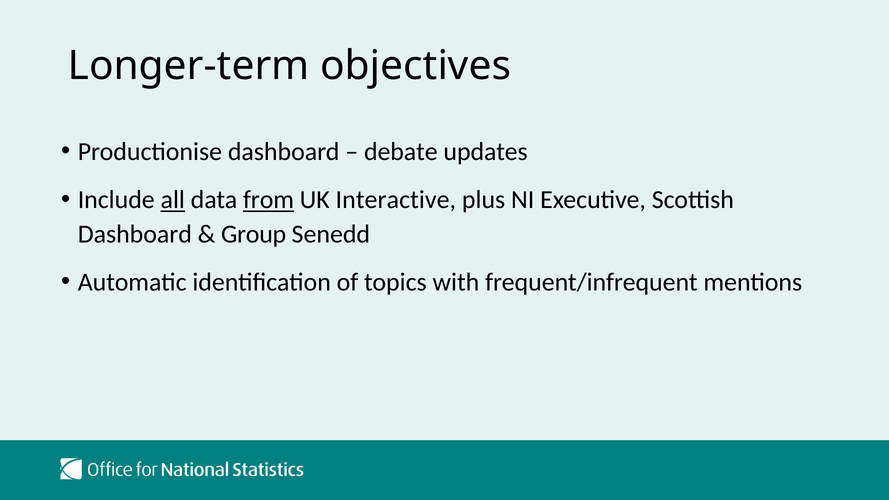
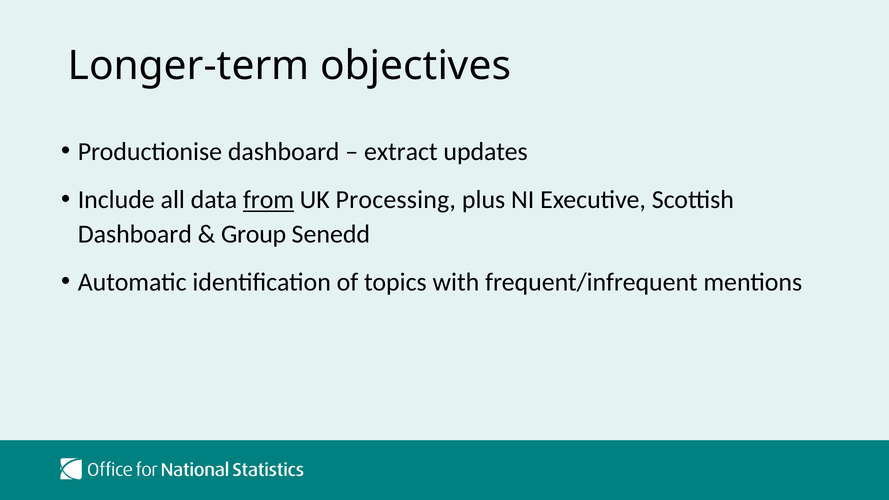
debate: debate -> extract (401, 152)
all underline: present -> none (173, 200)
Interactive: Interactive -> Processing (396, 200)
